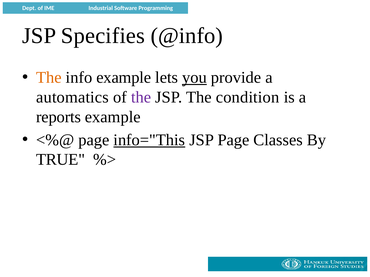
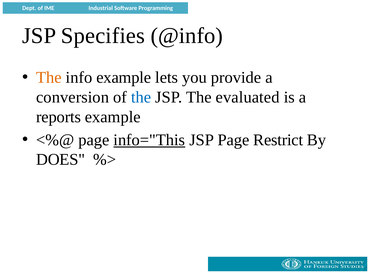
you underline: present -> none (194, 78)
automatics: automatics -> conversion (73, 97)
the colour: purple -> blue (141, 97)
condition: condition -> evaluated (248, 97)
Classes: Classes -> Restrict (278, 140)
TRUE: TRUE -> DOES (61, 160)
